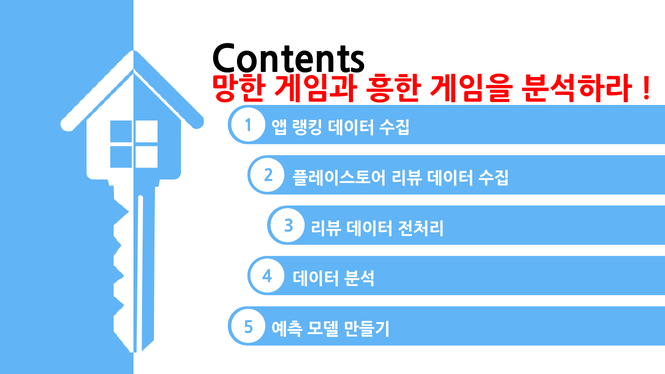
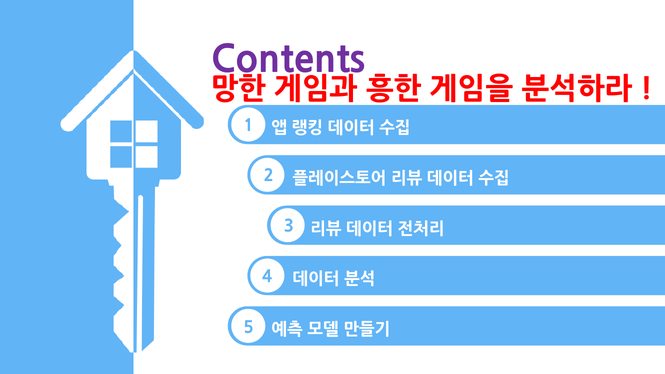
Contents colour: black -> purple (288, 60)
